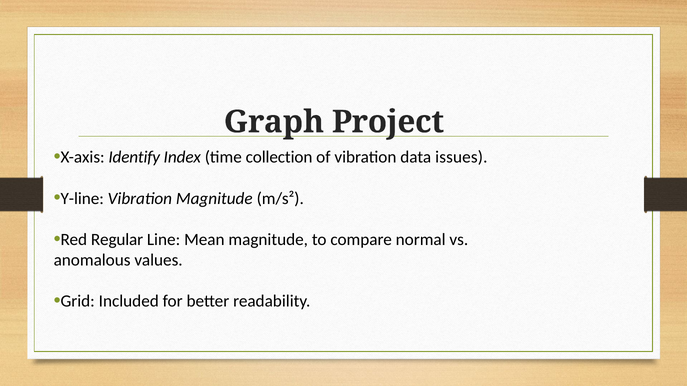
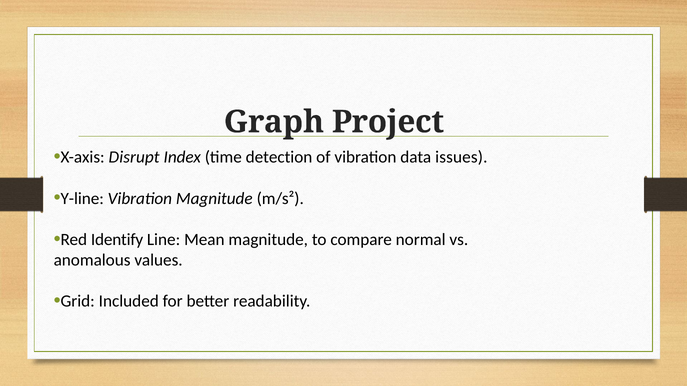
Identify: Identify -> Disrupt (134, 157)
collection: collection -> detection (279, 157)
Regular: Regular -> Identify (117, 240)
